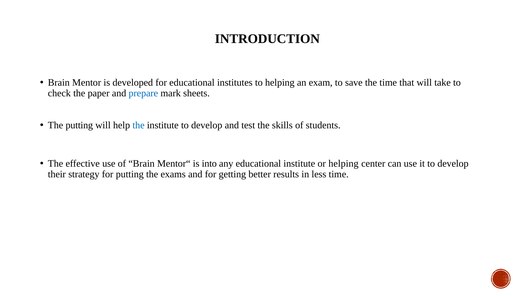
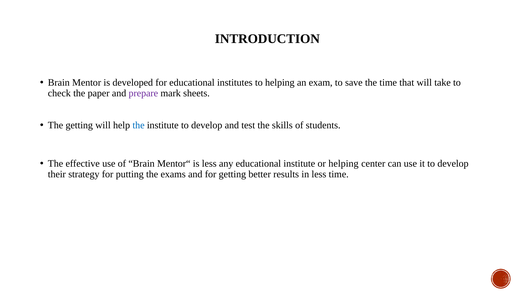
prepare colour: blue -> purple (143, 93)
The putting: putting -> getting (79, 125)
is into: into -> less (209, 163)
